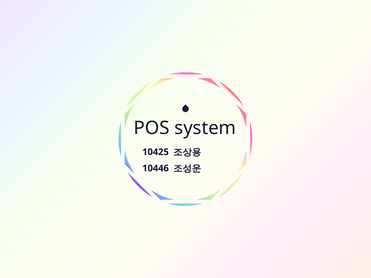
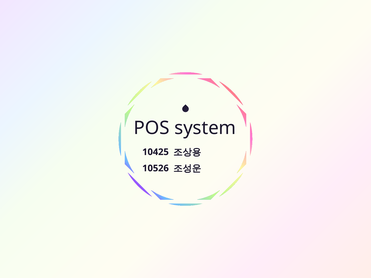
10446: 10446 -> 10526 (156, 168)
